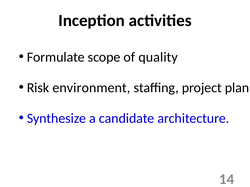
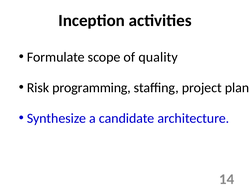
environment: environment -> programming (92, 88)
